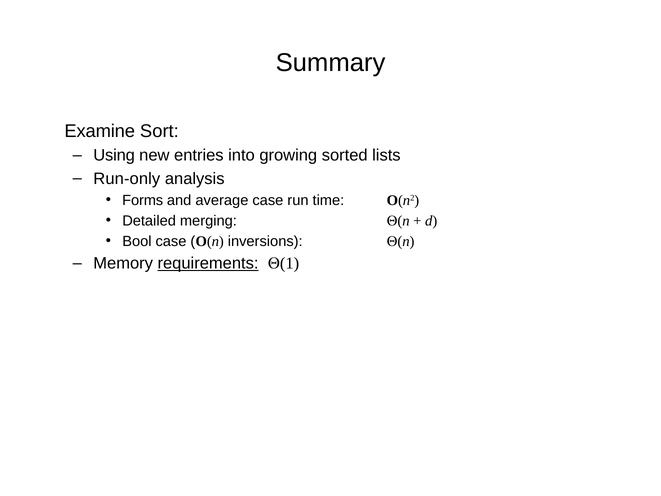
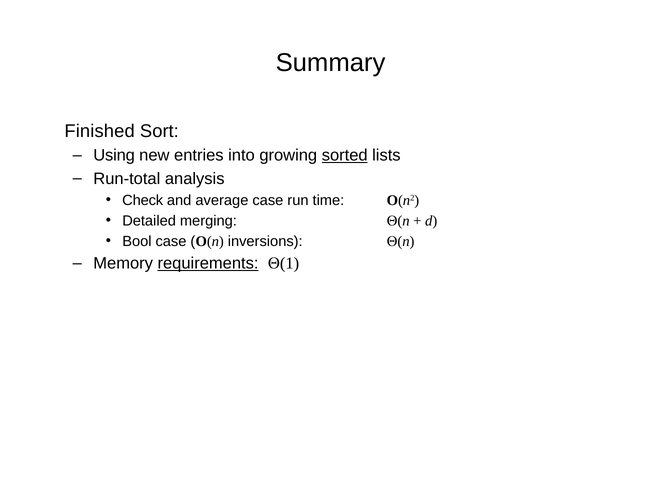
Examine: Examine -> Finished (100, 131)
sorted underline: none -> present (345, 155)
Run-only: Run-only -> Run-total (127, 179)
Forms: Forms -> Check (143, 200)
